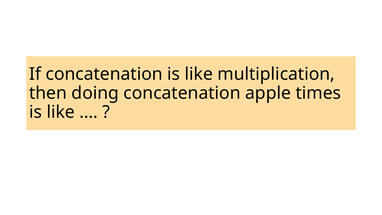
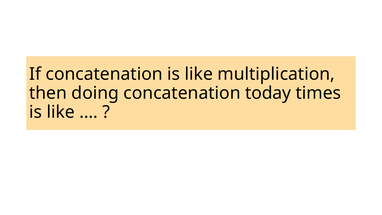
apple: apple -> today (268, 93)
